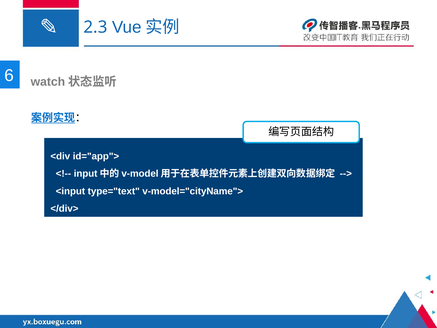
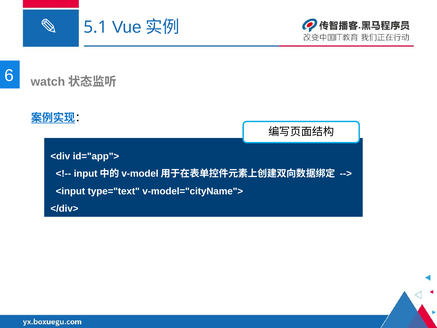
2.3: 2.3 -> 5.1 (96, 27)
